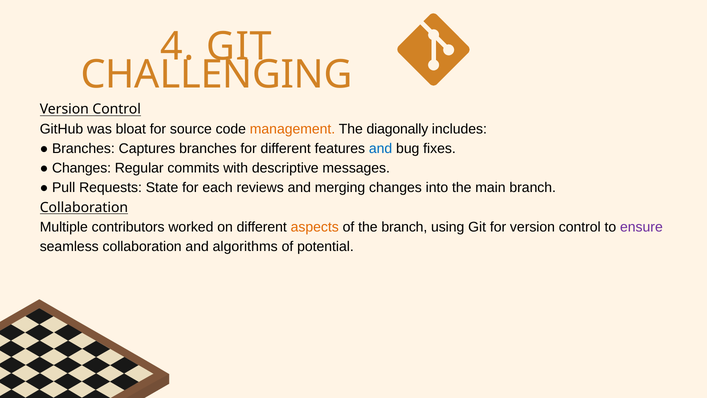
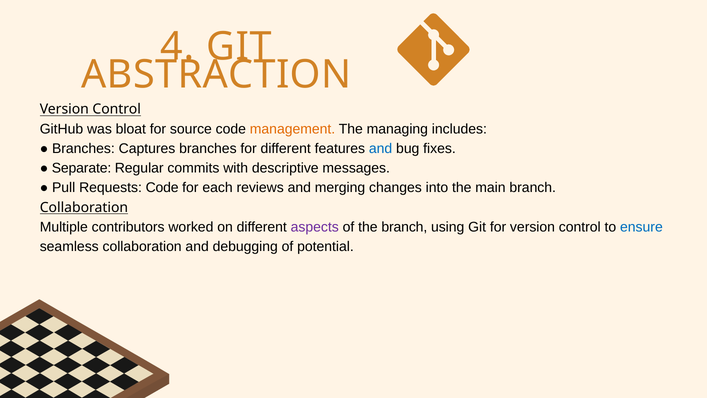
CHALLENGING: CHALLENGING -> ABSTRACTION (216, 74)
diagonally: diagonally -> managing (397, 129)
Changes: Changes -> Separate (82, 168)
Requests State: State -> Code (162, 188)
aspects colour: orange -> purple (315, 227)
ensure colour: purple -> blue (641, 227)
algorithms: algorithms -> debugging (245, 246)
